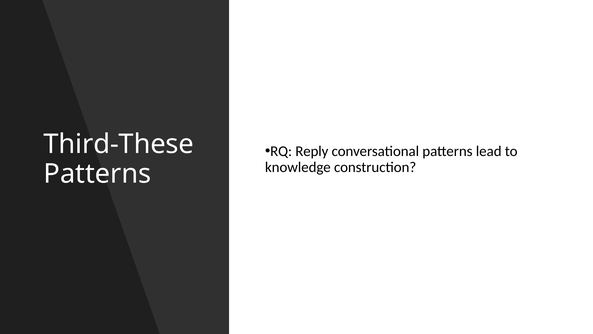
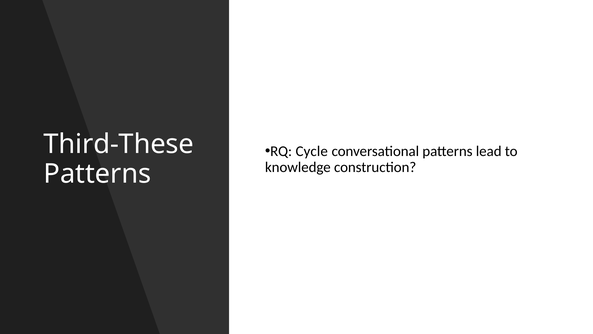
Reply: Reply -> Cycle (312, 151)
